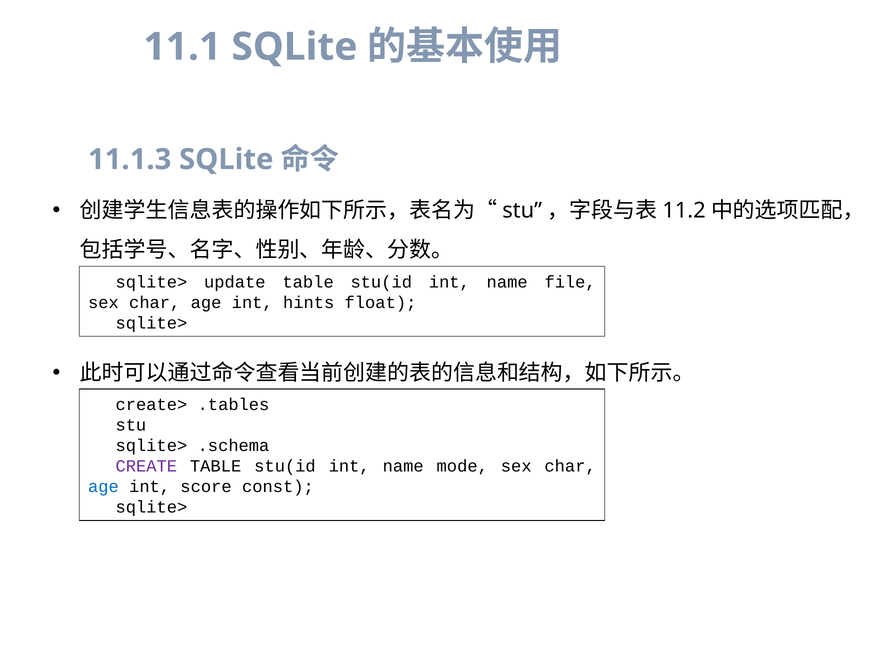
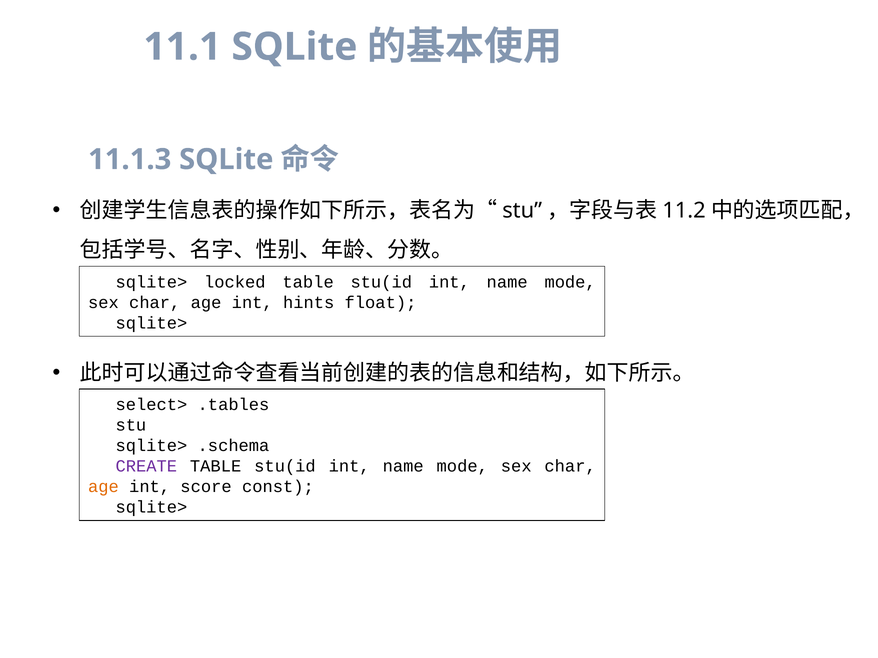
update: update -> locked (235, 282)
file: file -> mode (570, 282)
create>: create> -> select> (151, 405)
age colour: blue -> orange (103, 487)
